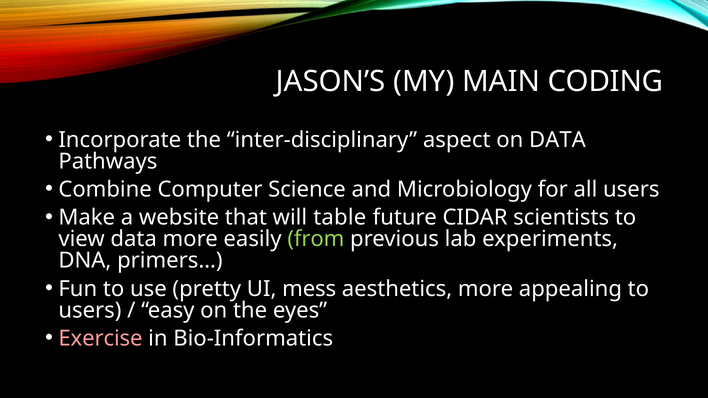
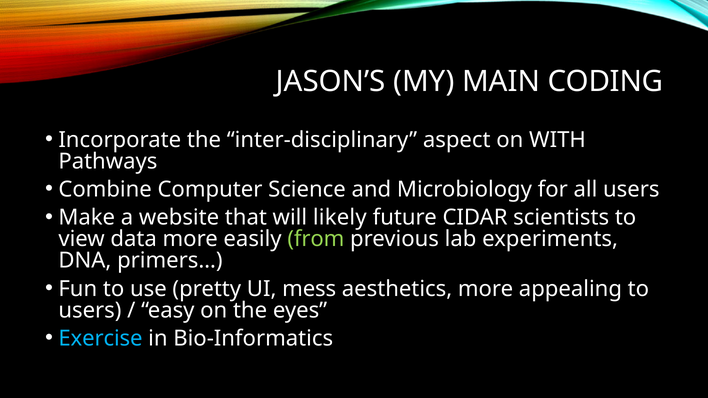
on DATA: DATA -> WITH (557, 140)
table: table -> likely (340, 218)
Exercise colour: pink -> light blue (100, 339)
